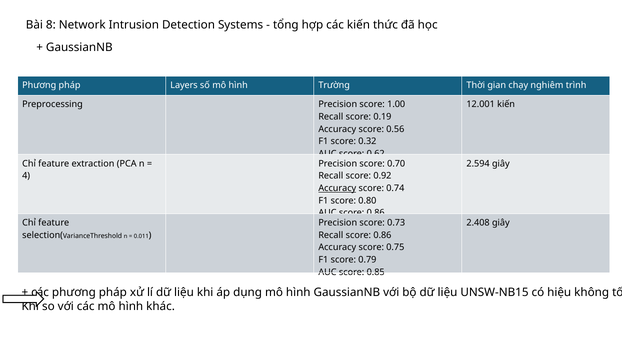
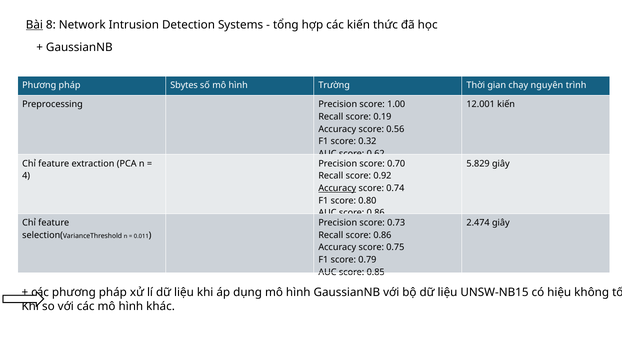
Bài underline: none -> present (34, 25)
Layers: Layers -> Sbytes (184, 85)
nghiêm: nghiêm -> nguyên (547, 85)
2.594: 2.594 -> 5.829 (478, 163)
2.408: 2.408 -> 2.474 (478, 223)
